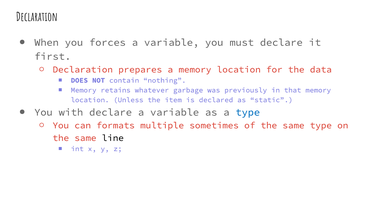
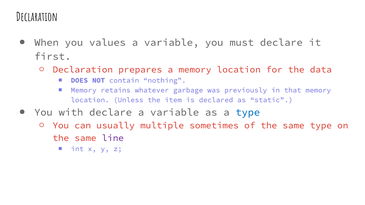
forces: forces -> values (107, 42)
formats: formats -> usually (116, 126)
line colour: black -> purple (113, 138)
